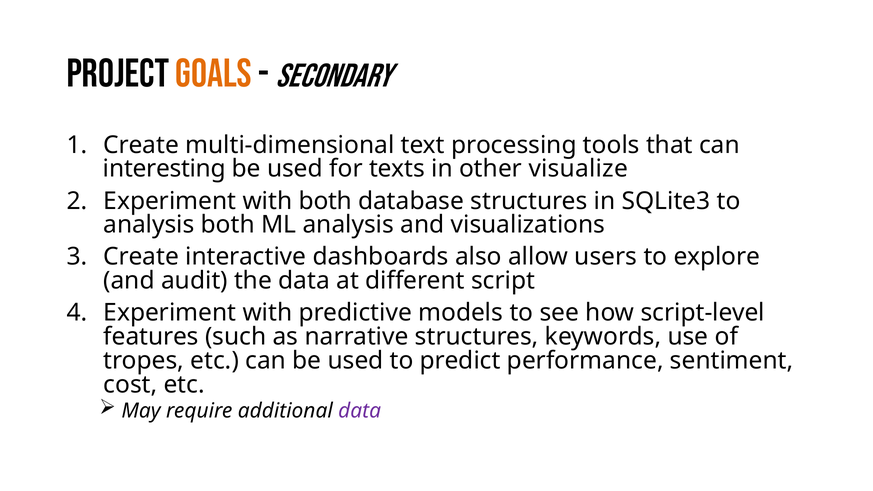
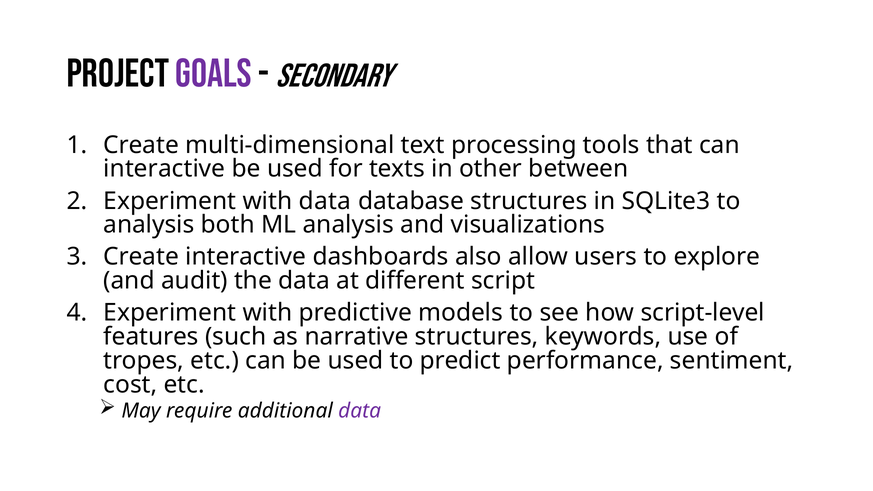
Goals colour: orange -> purple (214, 73)
interesting: interesting -> interactive (164, 169)
visualize: visualize -> between (578, 169)
with both: both -> data (325, 201)
